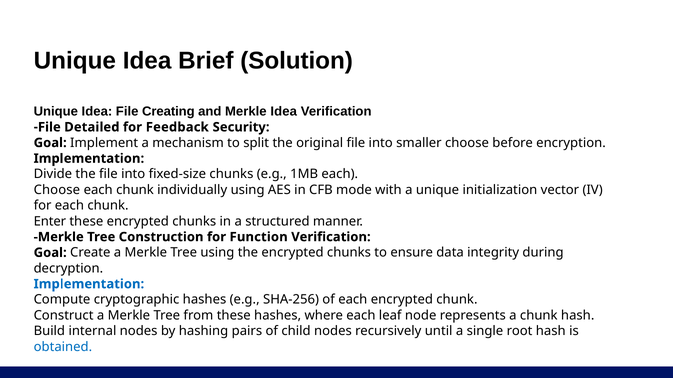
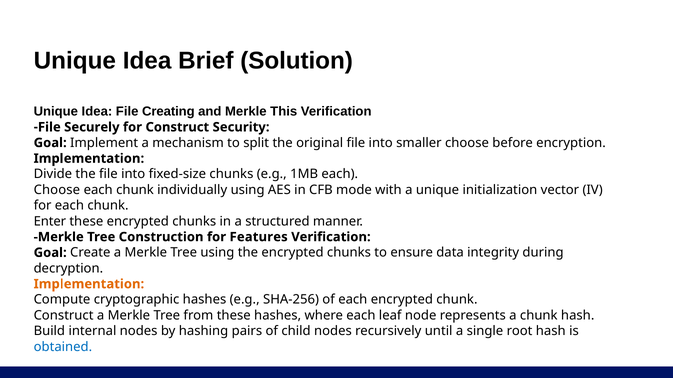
Merkle Idea: Idea -> This (284, 112)
Detailed: Detailed -> Securely (92, 127)
for Feedback: Feedback -> Construct (177, 127)
Function: Function -> Features (259, 237)
Implementation colour: blue -> orange (89, 284)
